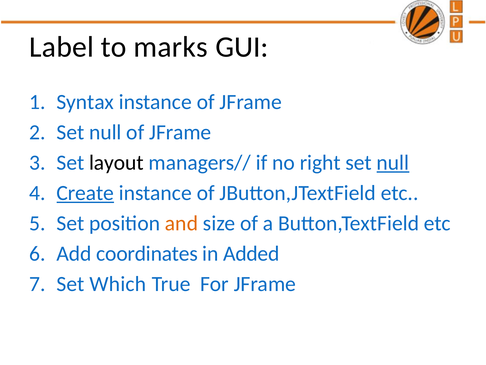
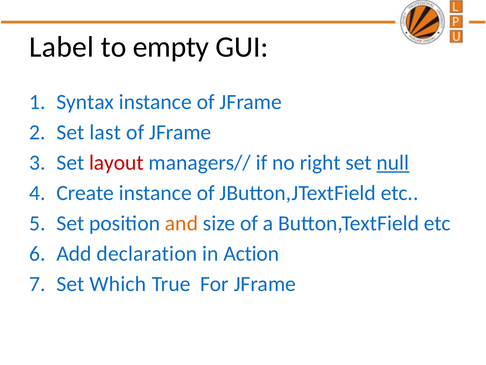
marks: marks -> empty (171, 47)
null: null -> last (105, 132)
layout colour: black -> red (116, 163)
Create underline: present -> none (85, 193)
coordinates: coordinates -> declaration (147, 253)
Added: Added -> Action (251, 253)
